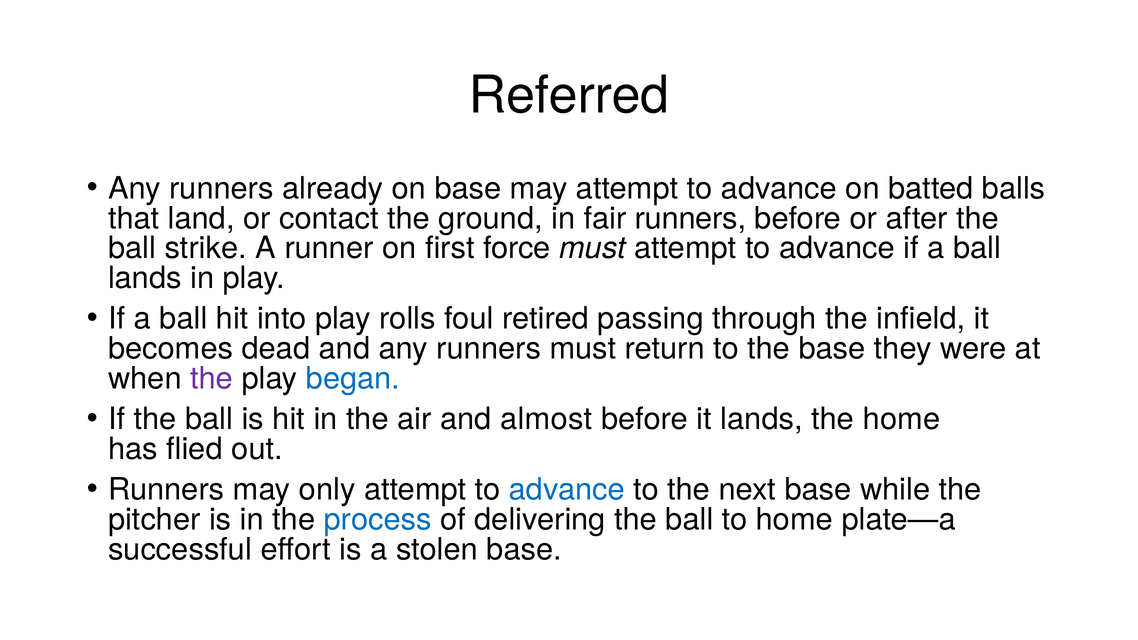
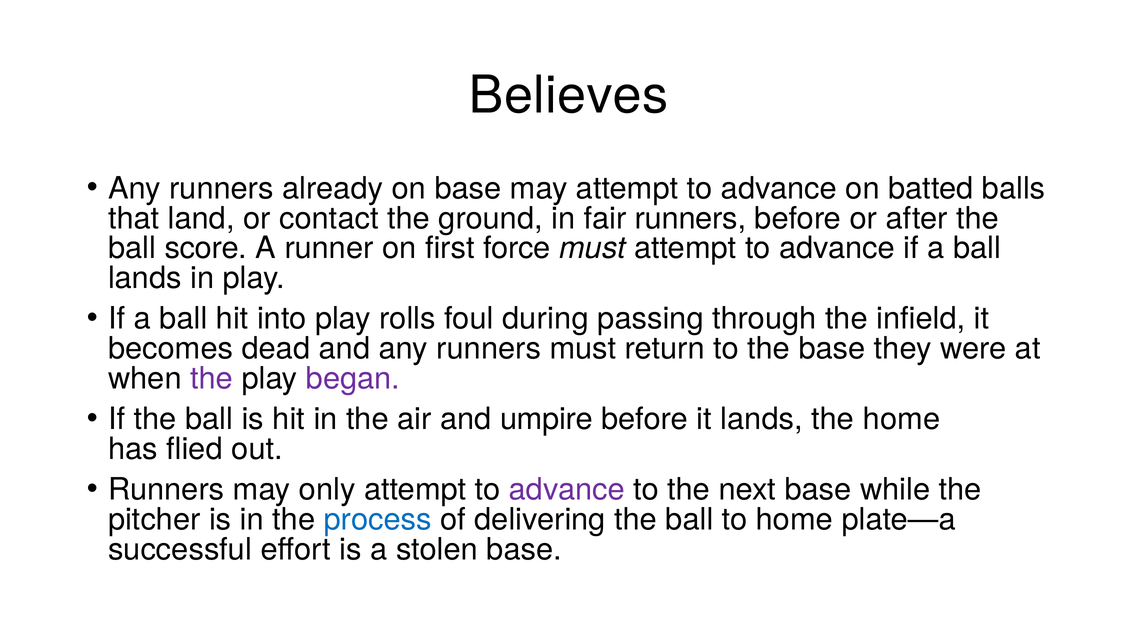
Referred: Referred -> Believes (569, 96)
strike: strike -> score (206, 248)
retired: retired -> during (545, 319)
began colour: blue -> purple (353, 379)
almost: almost -> umpire (547, 419)
advance colour: blue -> purple (567, 490)
